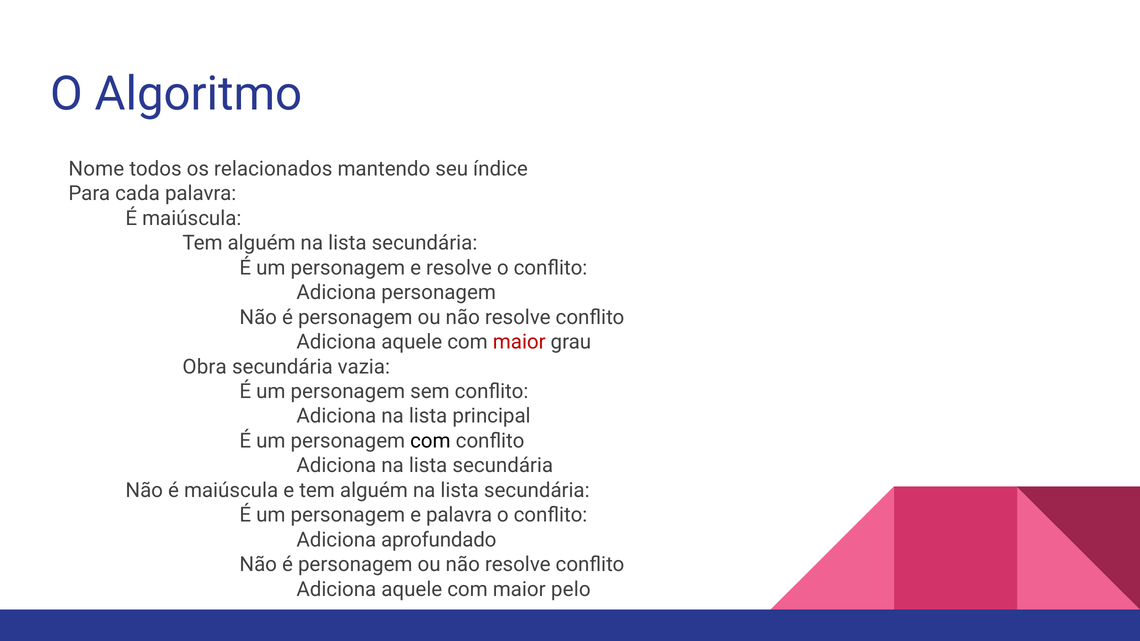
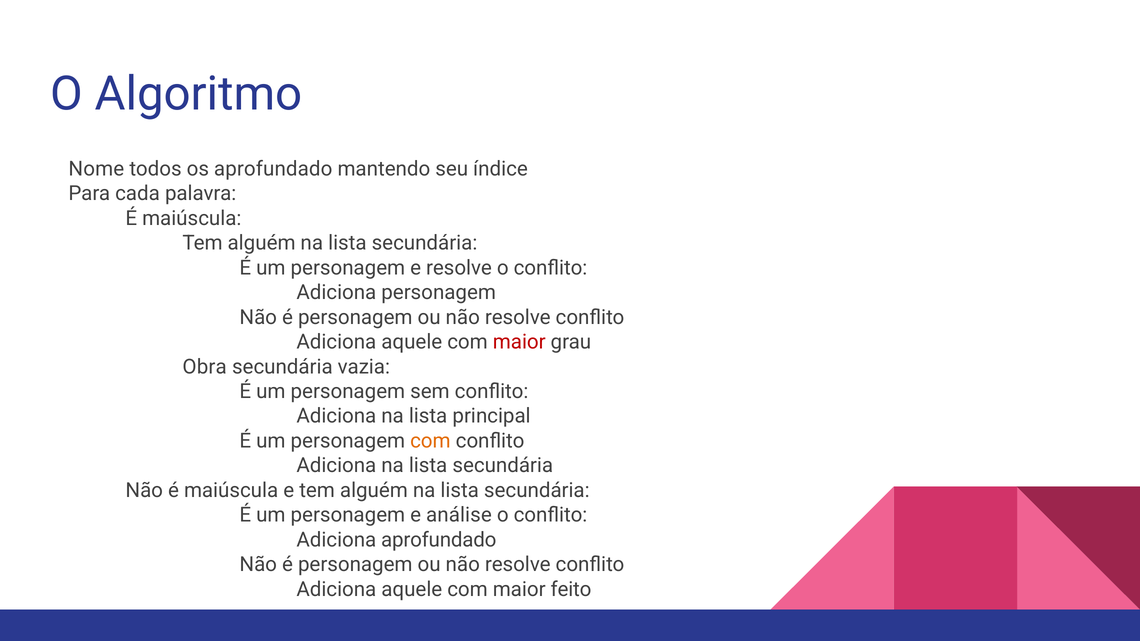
os relacionados: relacionados -> aprofundado (273, 169)
com colour: black -> orange (430, 441)
e palavra: palavra -> análise (459, 515)
pelo: pelo -> feito (571, 589)
